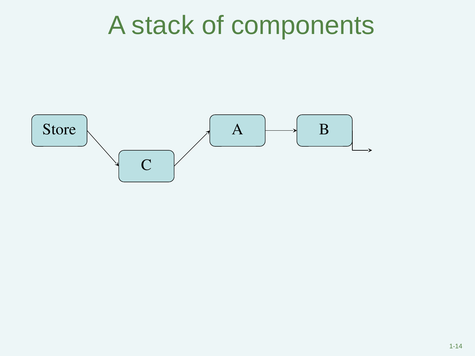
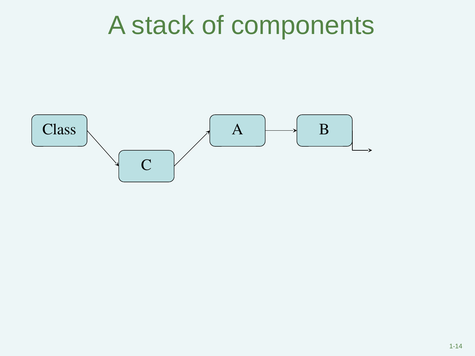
Store: Store -> Class (59, 129)
